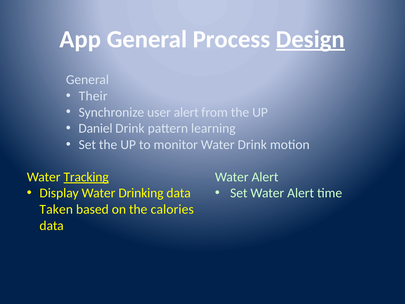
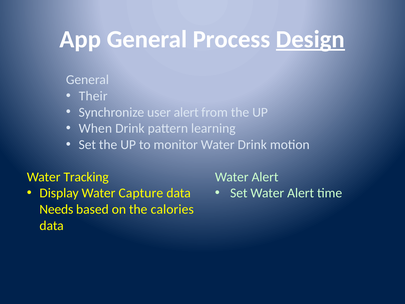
Daniel: Daniel -> When (95, 128)
Tracking underline: present -> none (86, 177)
Drinking: Drinking -> Capture (141, 193)
Taken: Taken -> Needs (56, 209)
